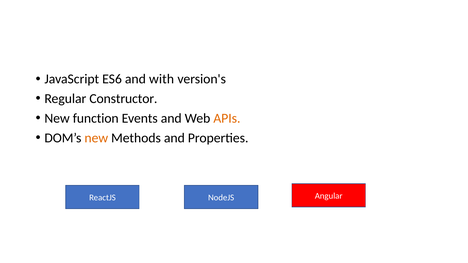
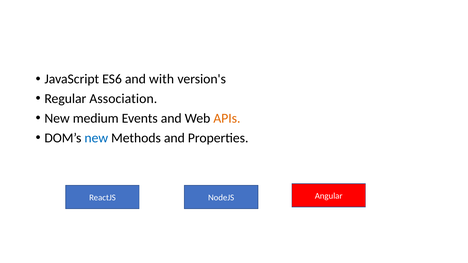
Constructor: Constructor -> Association (123, 99)
function: function -> medium (96, 118)
new colour: orange -> blue (96, 138)
